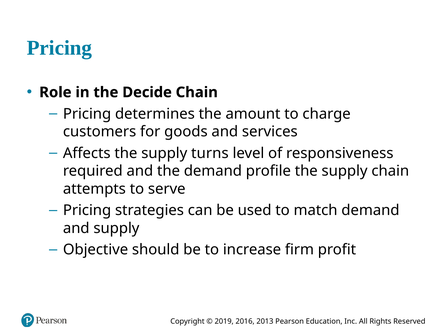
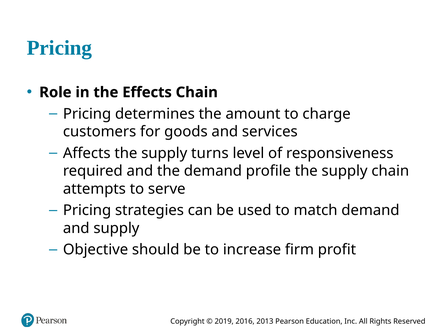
Decide: Decide -> Effects (147, 92)
